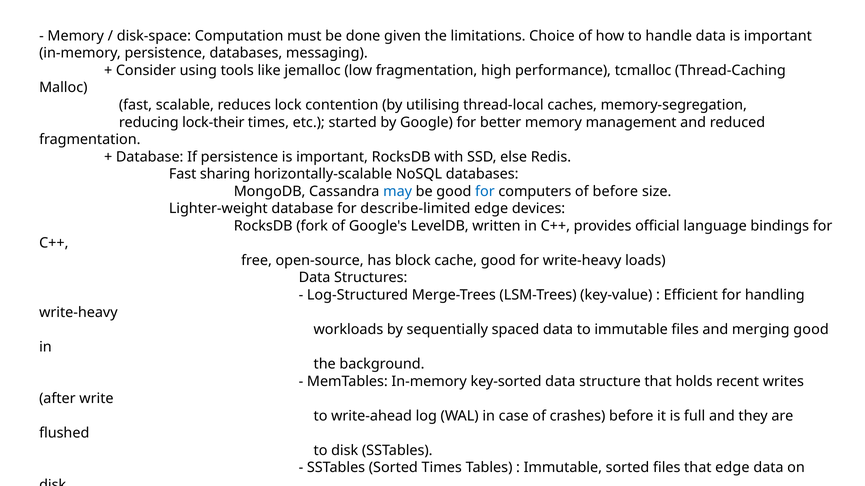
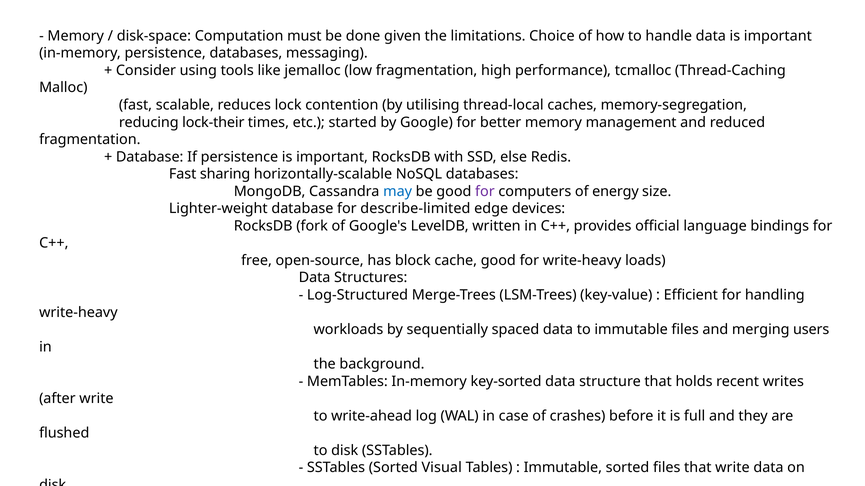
for colour: blue -> purple (485, 192)
of before: before -> energy (615, 192)
merging good: good -> users (811, 330)
Sorted Times: Times -> Visual (442, 468)
that edge: edge -> write (732, 468)
